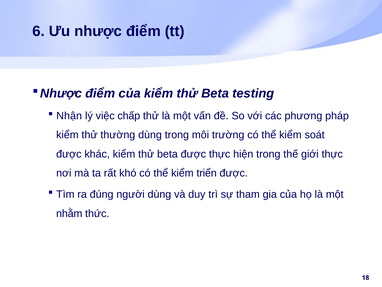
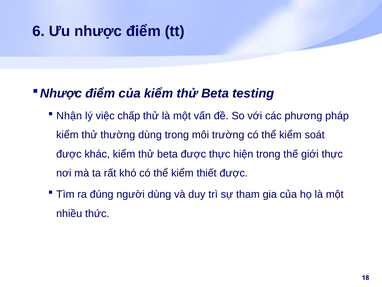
triển: triển -> thiết (207, 173)
nhằm: nhằm -> nhiều (69, 213)
